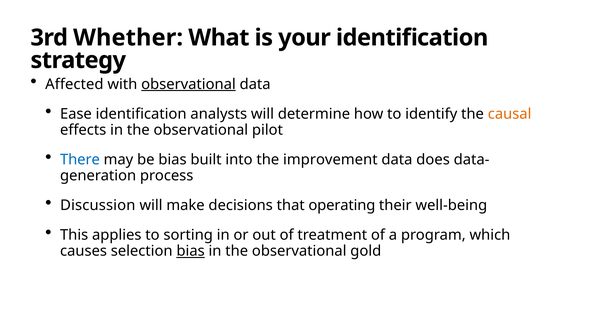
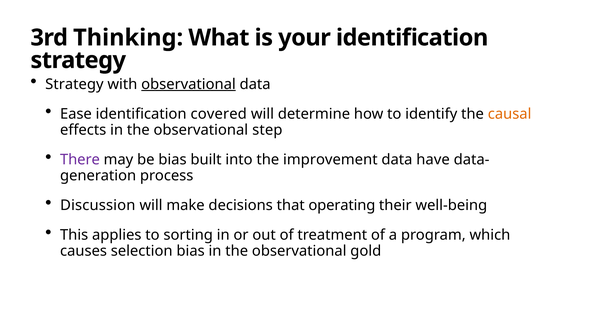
Whether: Whether -> Thinking (128, 38)
Affected: Affected -> Strategy (74, 84)
analysts: analysts -> covered (219, 114)
pilot: pilot -> step (267, 130)
There colour: blue -> purple (80, 160)
does: does -> have (433, 160)
bias underline: present -> none (191, 251)
